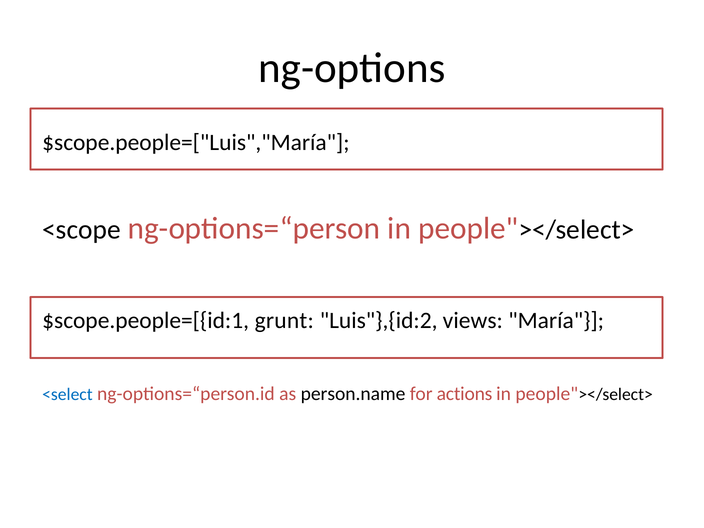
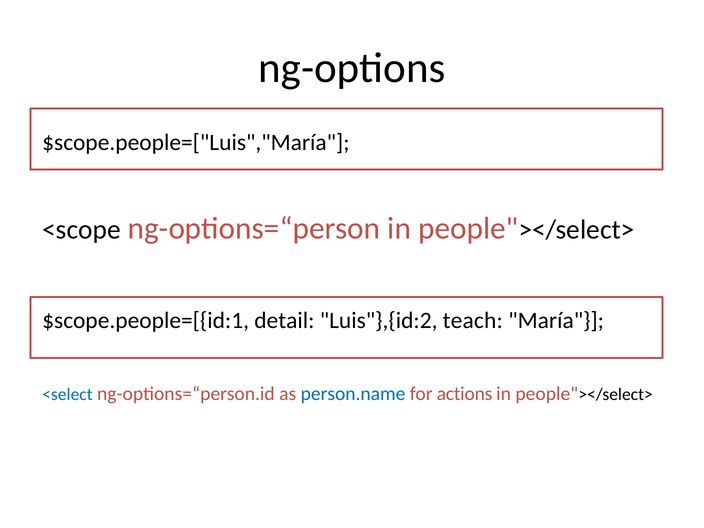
grunt: grunt -> detail (284, 320)
views: views -> teach (473, 320)
person.name colour: black -> blue (353, 394)
